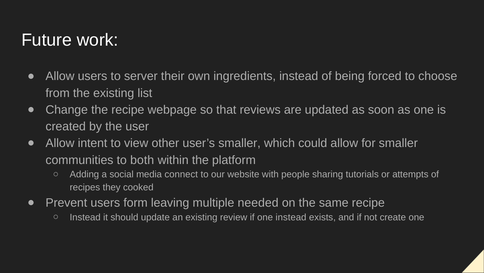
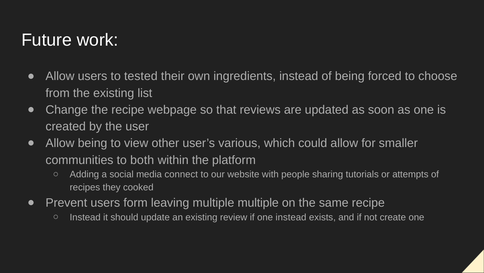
server: server -> tested (141, 76)
Allow intent: intent -> being (93, 143)
user’s smaller: smaller -> various (239, 143)
multiple needed: needed -> multiple (258, 202)
